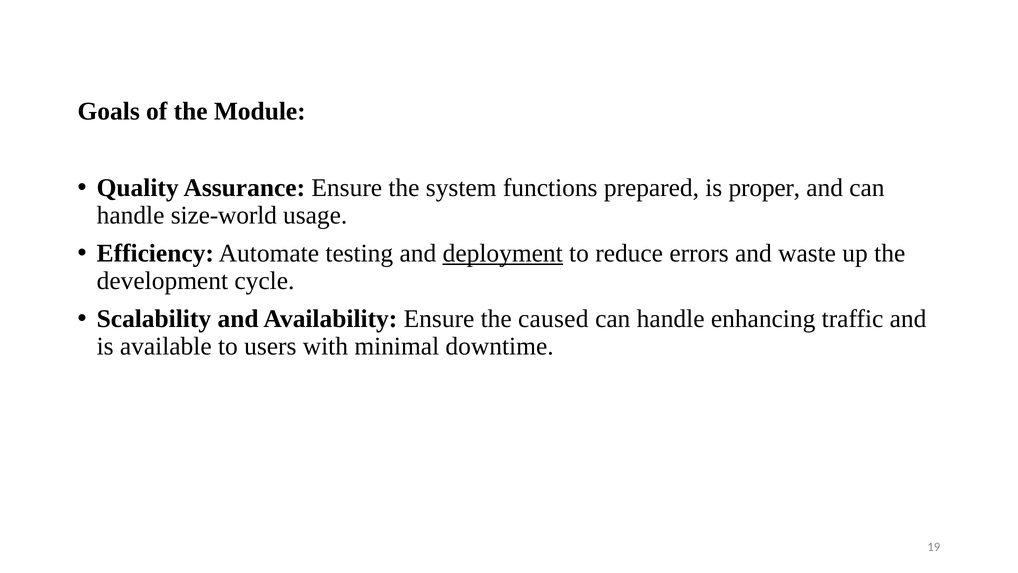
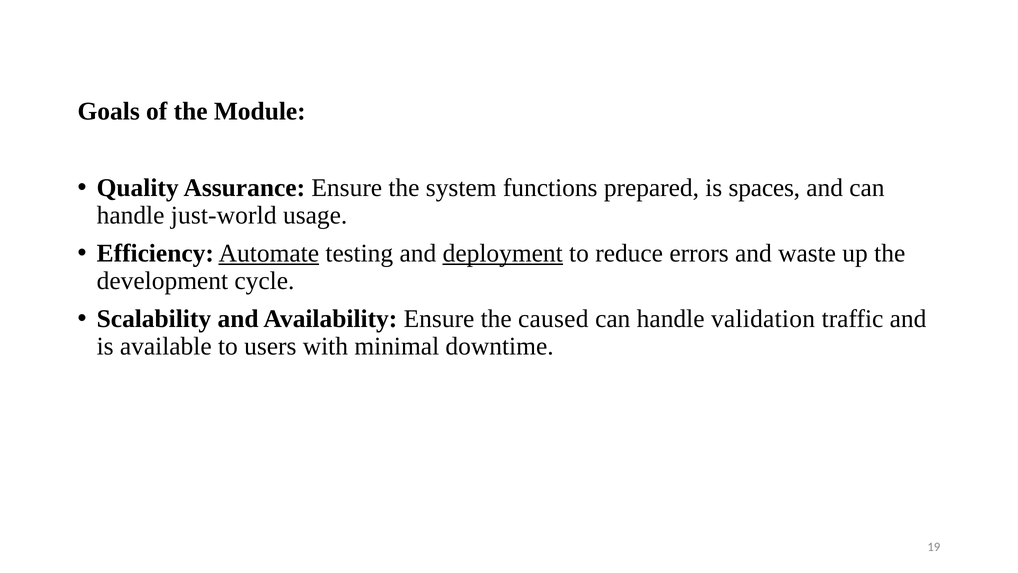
proper: proper -> spaces (764, 187)
size-world: size-world -> just-world (224, 215)
Automate underline: none -> present (269, 253)
enhancing: enhancing -> validation (763, 319)
